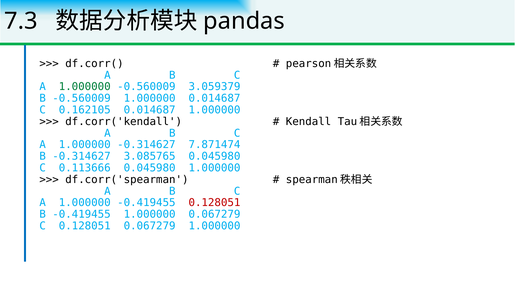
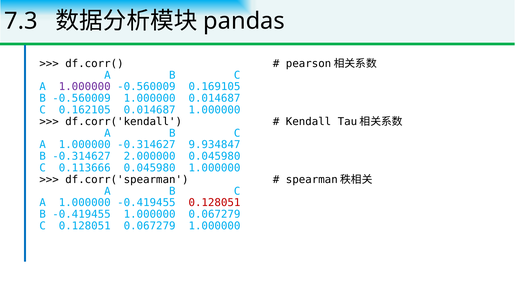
1.000000 colour: green -> purple (85, 87)
3.059379: 3.059379 -> 0.169105 (214, 87)
7.871474: 7.871474 -> 9.934847 (214, 145)
3.085765: 3.085765 -> 2.000000 (150, 156)
